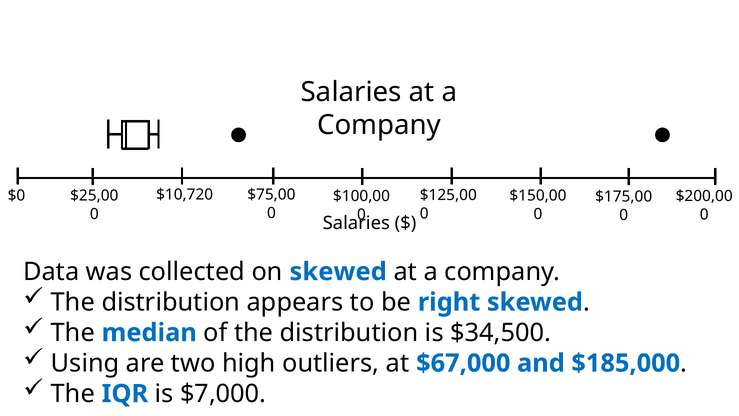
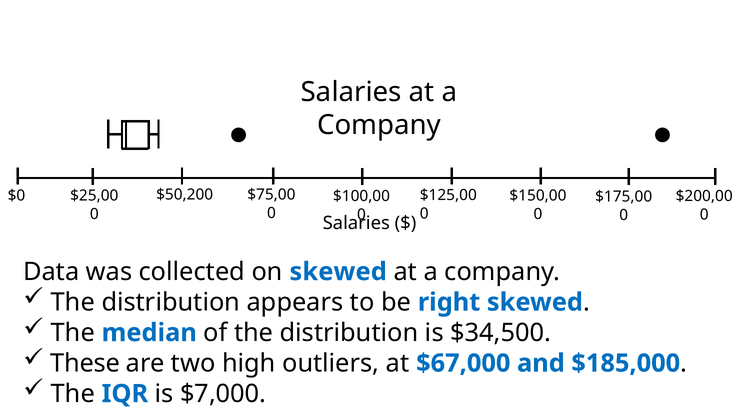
$10,720: $10,720 -> $50,200 (185, 194)
Using: Using -> These (85, 363)
